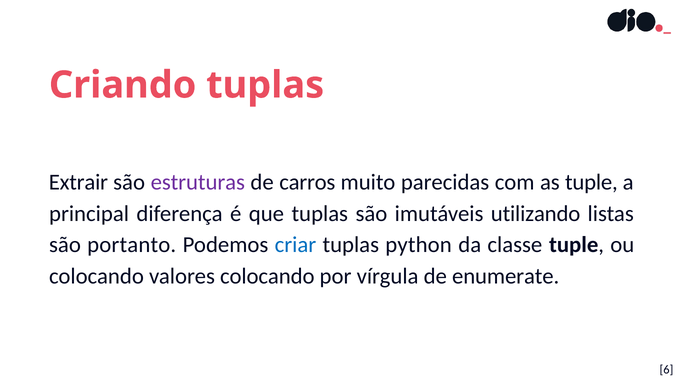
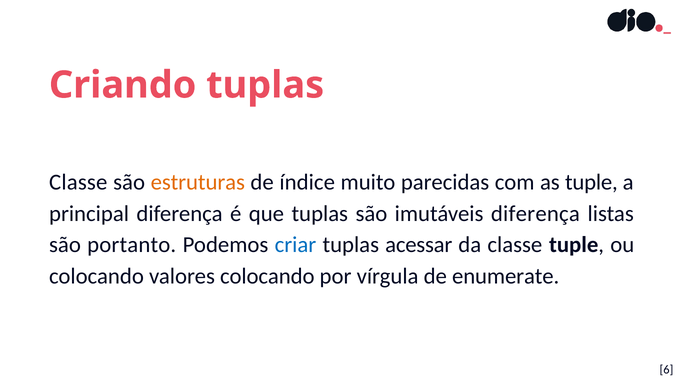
Extrair: Extrair -> Classe (78, 182)
estruturas colour: purple -> orange (198, 182)
carros: carros -> índice (307, 182)
imutáveis utilizando: utilizando -> diferença (535, 214)
python: python -> acessar (419, 245)
